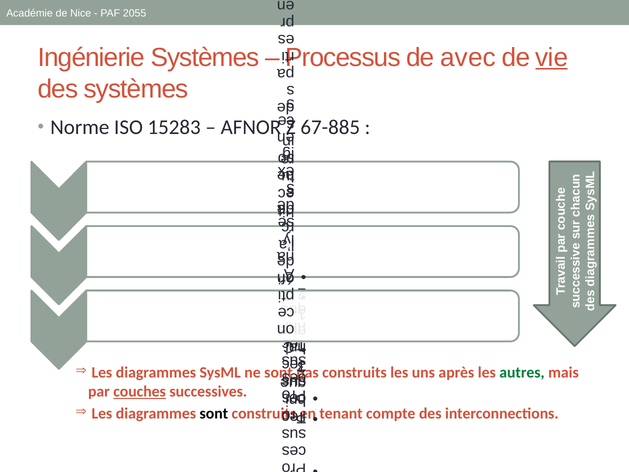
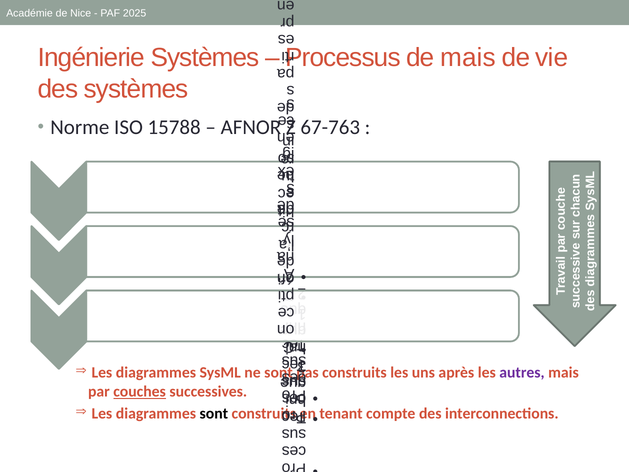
2055: 2055 -> 2025 (135, 13)
de avec: avec -> mais (468, 57)
vie underline: present -> none (552, 57)
15283: 15283 -> 15788 (174, 127)
67-885: 67-885 -> 67-763 (330, 127)
autres colour: green -> purple (522, 372)
